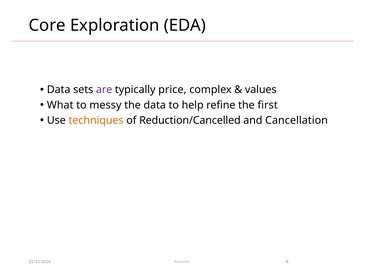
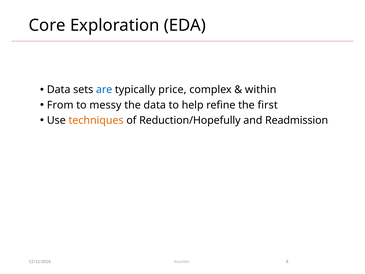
are colour: purple -> blue (104, 90)
values: values -> within (261, 90)
What: What -> From (60, 105)
Reduction/Cancelled: Reduction/Cancelled -> Reduction/Hopefully (190, 120)
Cancellation: Cancellation -> Readmission (297, 120)
